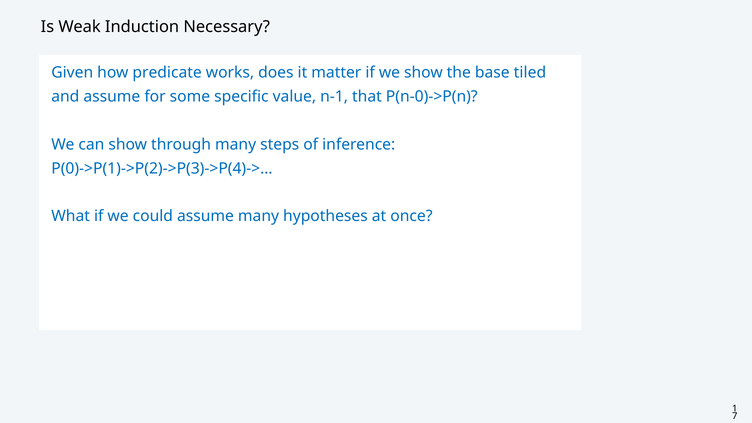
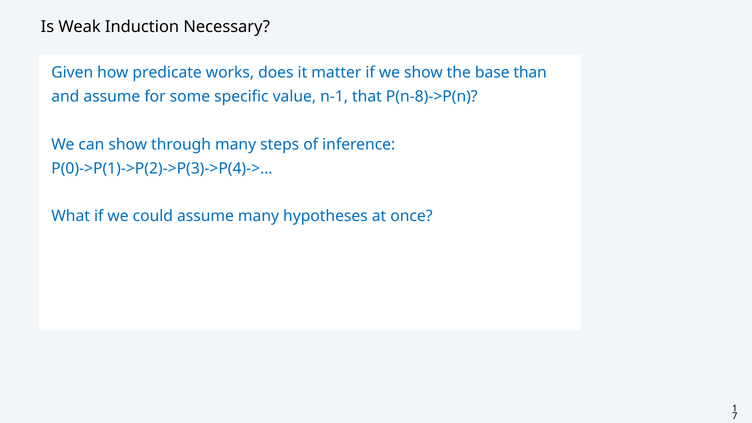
tiled: tiled -> than (530, 73)
P(n-0)->P(n: P(n-0)->P(n -> P(n-8)->P(n (432, 97)
